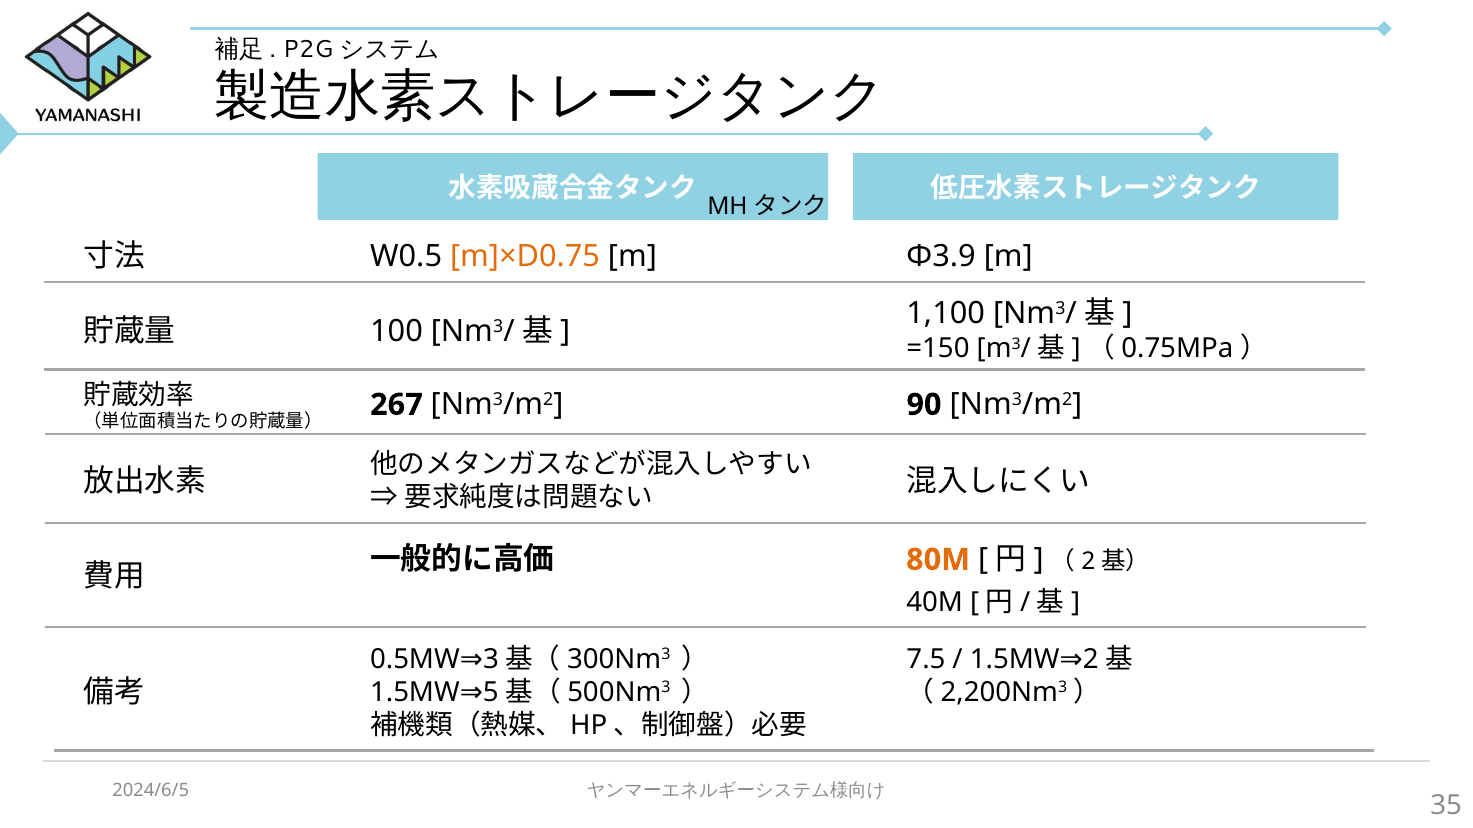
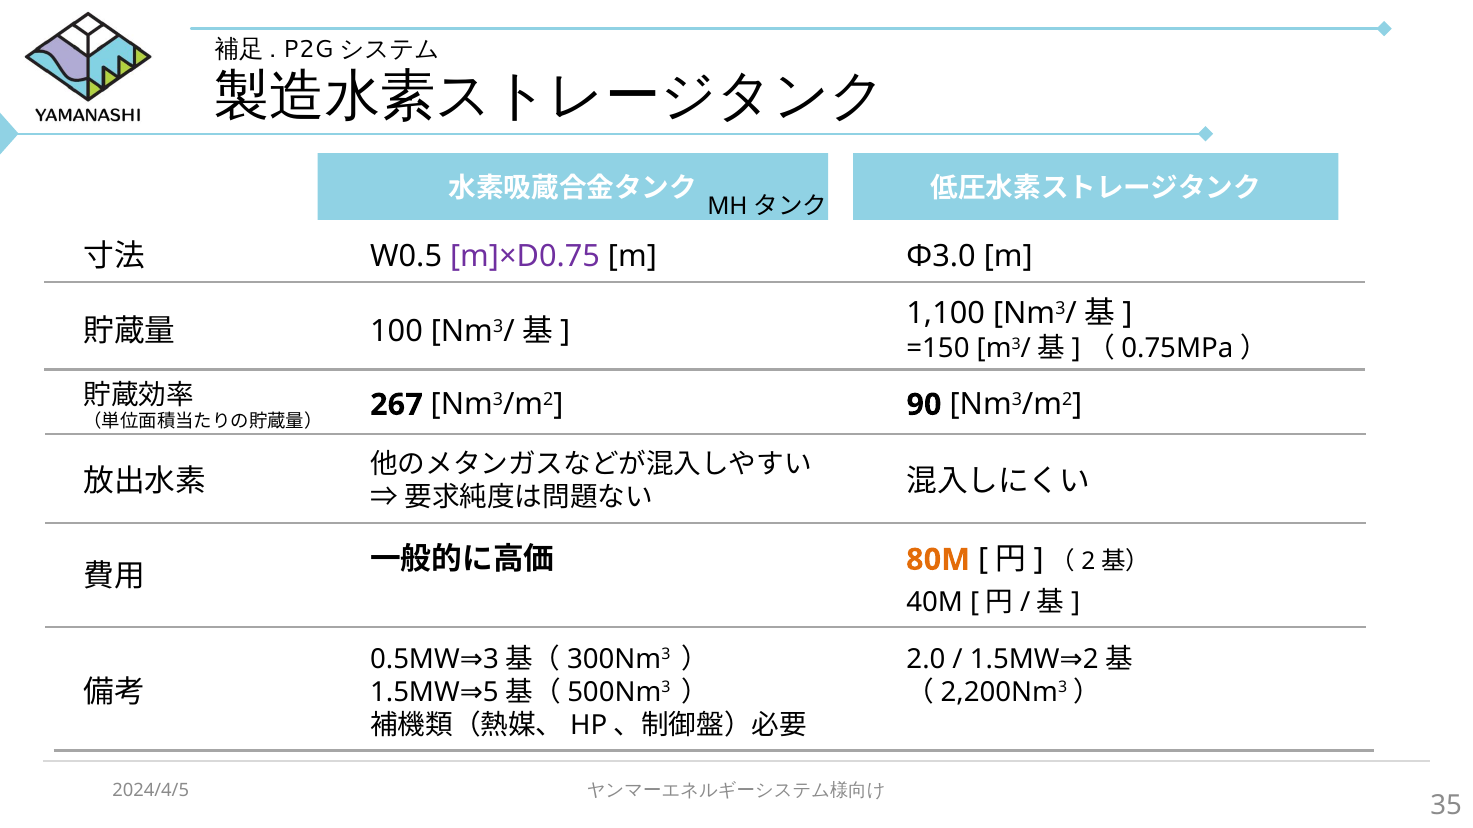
m]×D0.75 colour: orange -> purple (525, 256)
Φ3.9: Φ3.9 -> Φ3.0 (941, 256)
7.5: 7.5 -> 2.0 (926, 659)
2024/6/5: 2024/6/5 -> 2024/4/5 (151, 791)
